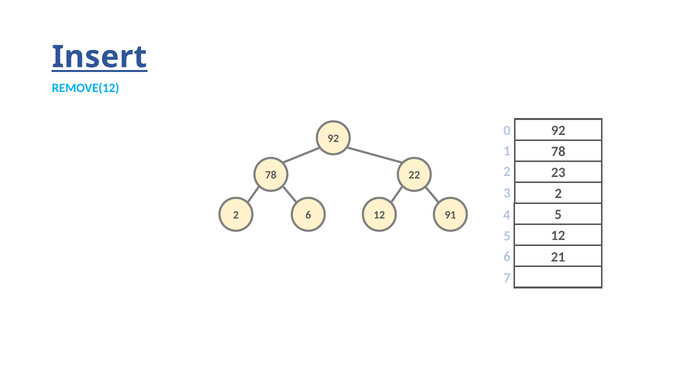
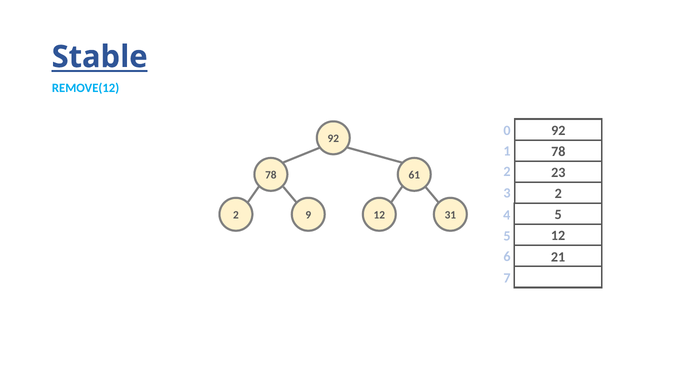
Insert: Insert -> Stable (100, 57)
22: 22 -> 61 (414, 175)
2 6: 6 -> 9 (308, 215)
91: 91 -> 31 (450, 215)
